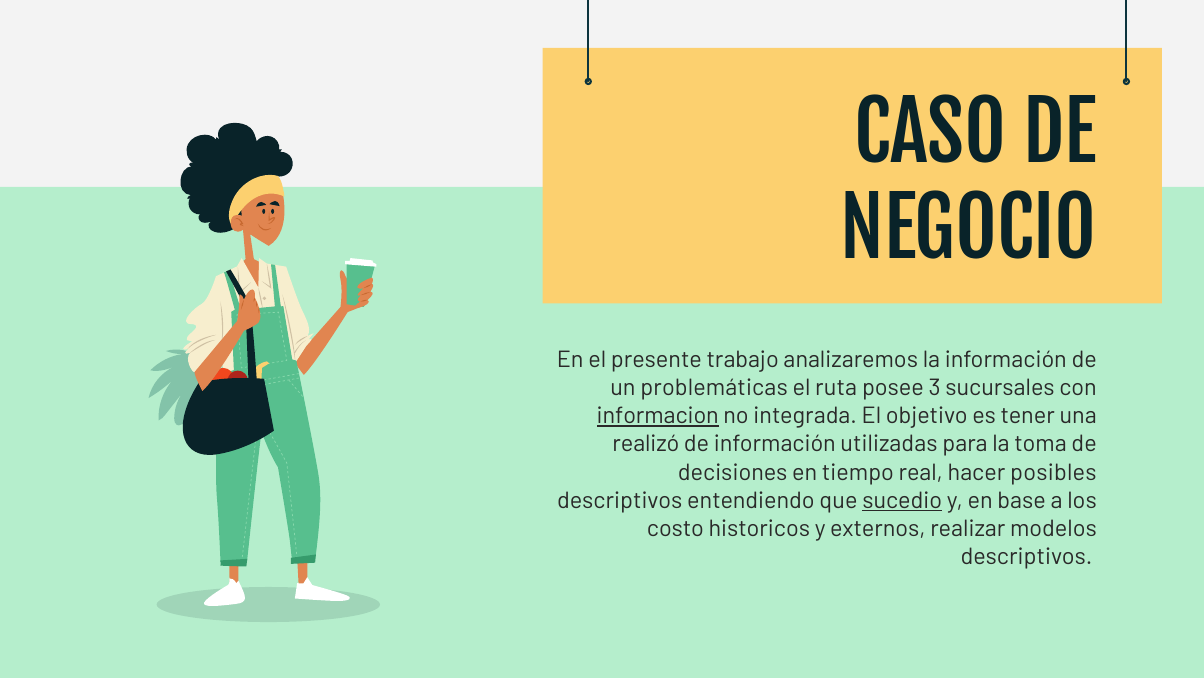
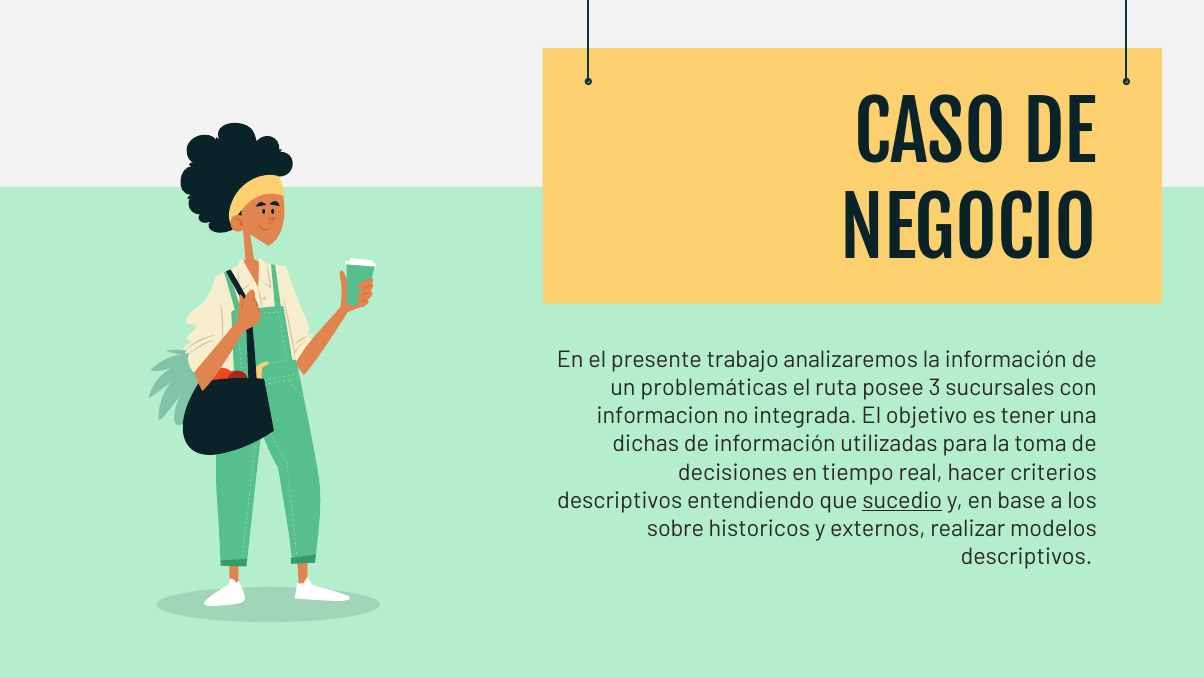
informacion underline: present -> none (658, 416)
realizó: realizó -> dichas (646, 444)
posibles: posibles -> criterios (1053, 472)
costo: costo -> sobre (675, 528)
